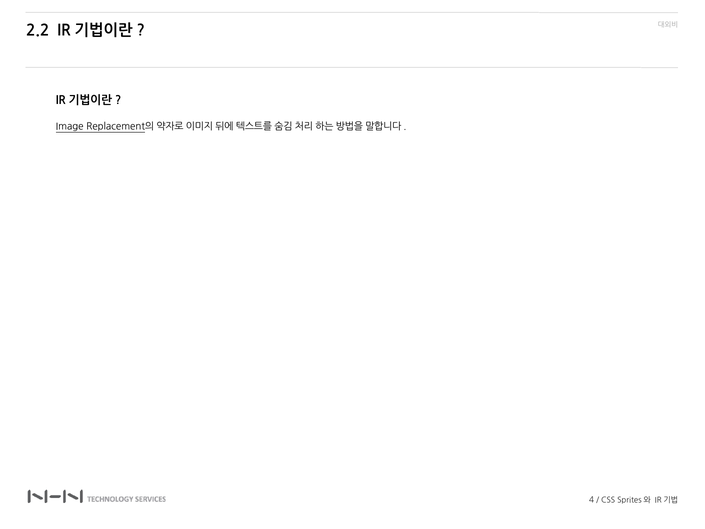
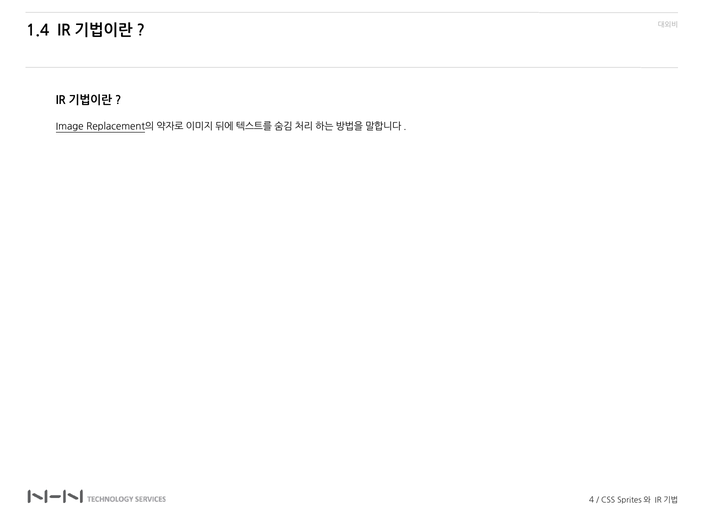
2.2: 2.2 -> 1.4 (38, 31)
